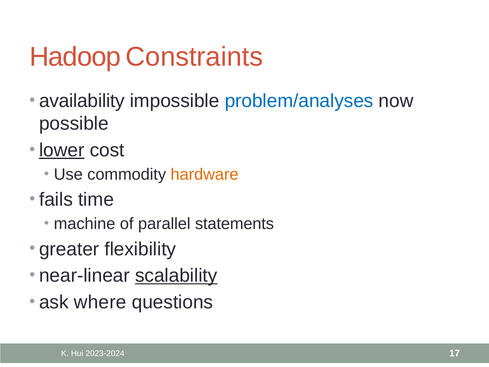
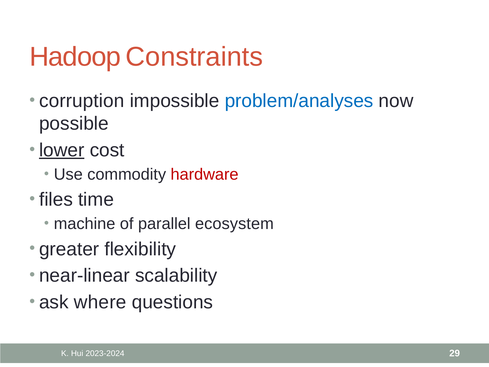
availability: availability -> corruption (82, 101)
hardware colour: orange -> red (205, 174)
fails: fails -> files (56, 199)
statements: statements -> ecosystem (234, 224)
scalability underline: present -> none (176, 275)
17: 17 -> 29 (455, 353)
